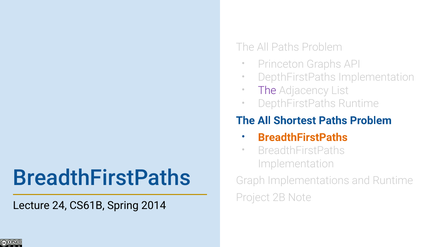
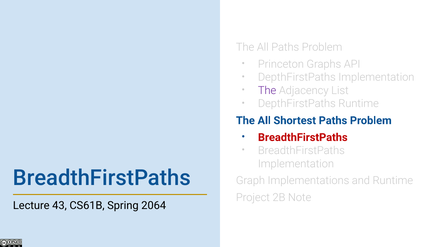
BreadthFirstPaths colour: orange -> red (303, 138)
24: 24 -> 43 (60, 206)
2014: 2014 -> 2064 (154, 206)
